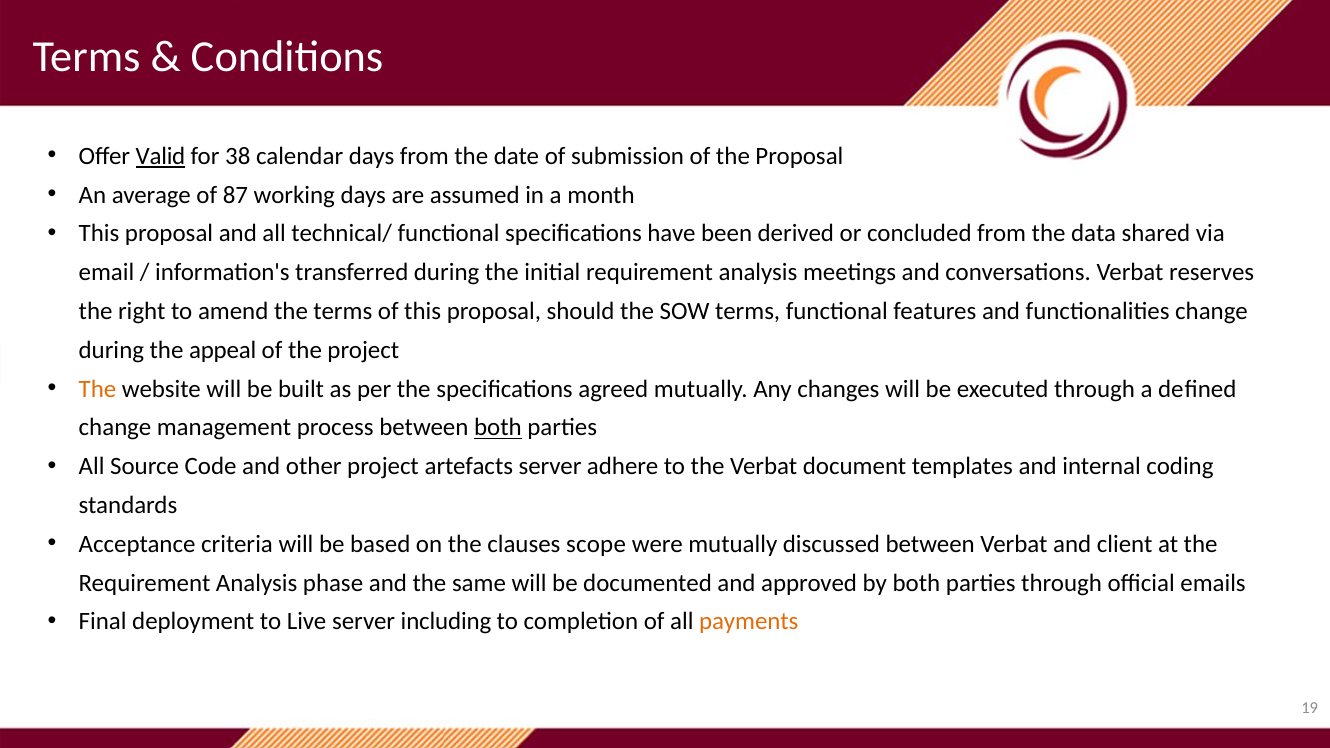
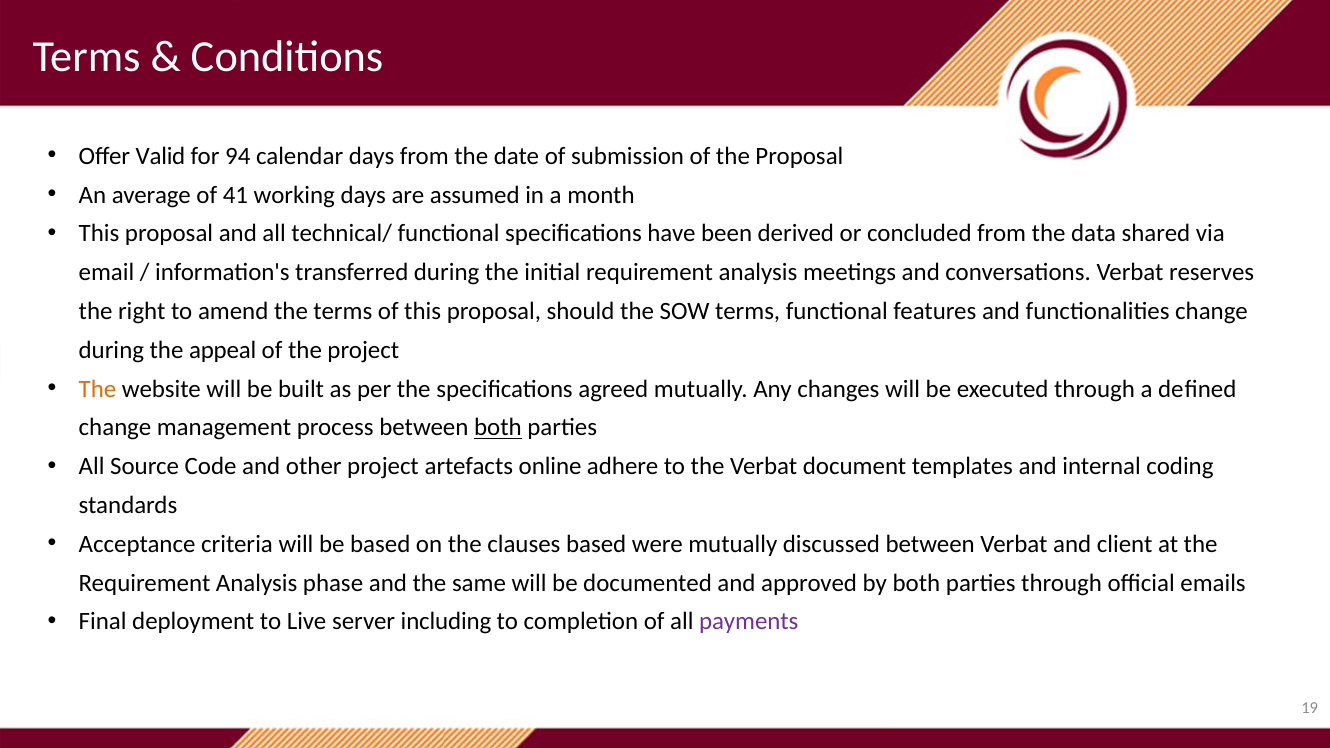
Valid underline: present -> none (161, 156)
38: 38 -> 94 (238, 156)
87: 87 -> 41 (235, 195)
artefacts server: server -> online (550, 466)
clauses scope: scope -> based (596, 544)
payments colour: orange -> purple (749, 622)
